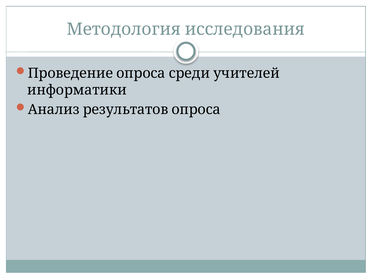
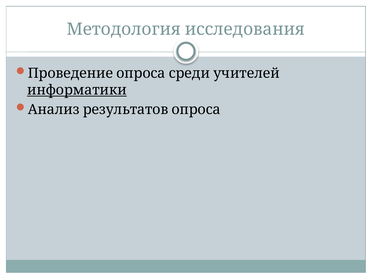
информатики underline: none -> present (77, 90)
